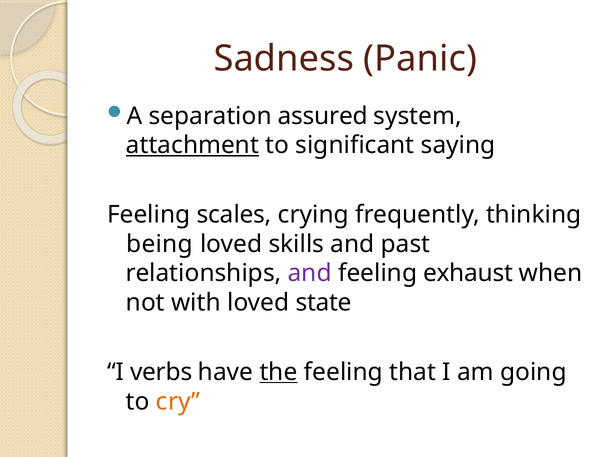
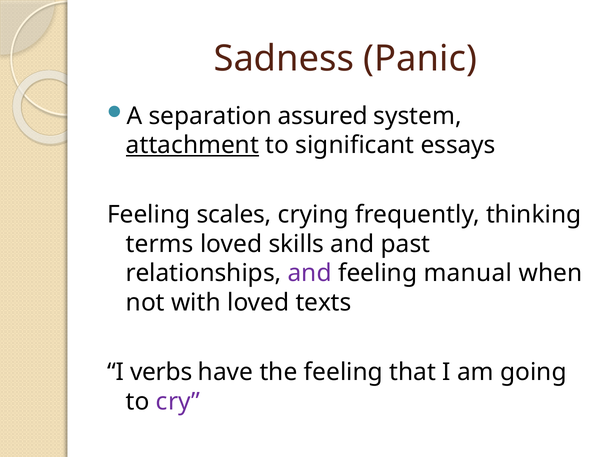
saying: saying -> essays (458, 145)
being: being -> terms (160, 244)
exhaust: exhaust -> manual (468, 273)
state: state -> texts (324, 303)
the underline: present -> none (279, 372)
cry colour: orange -> purple (178, 401)
